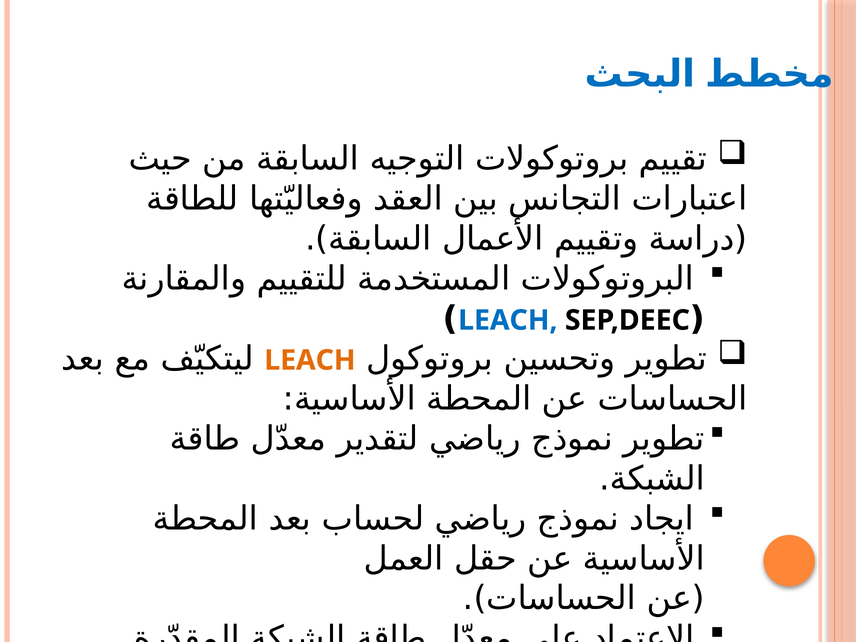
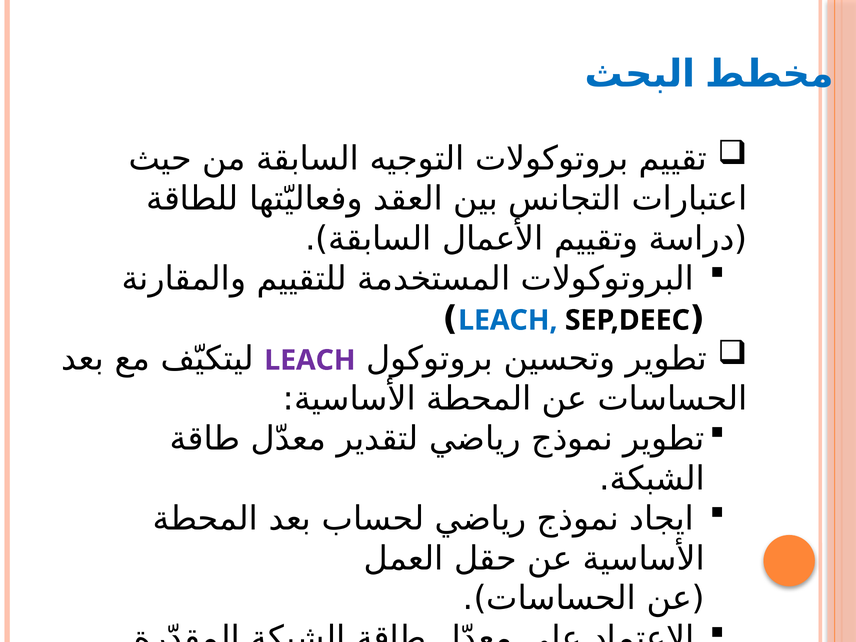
LEACH colour: orange -> purple (310, 360)
